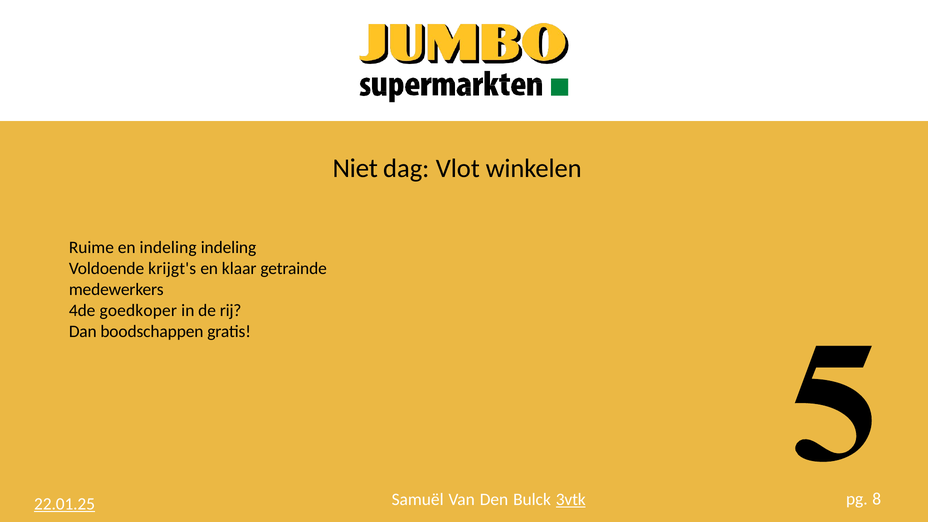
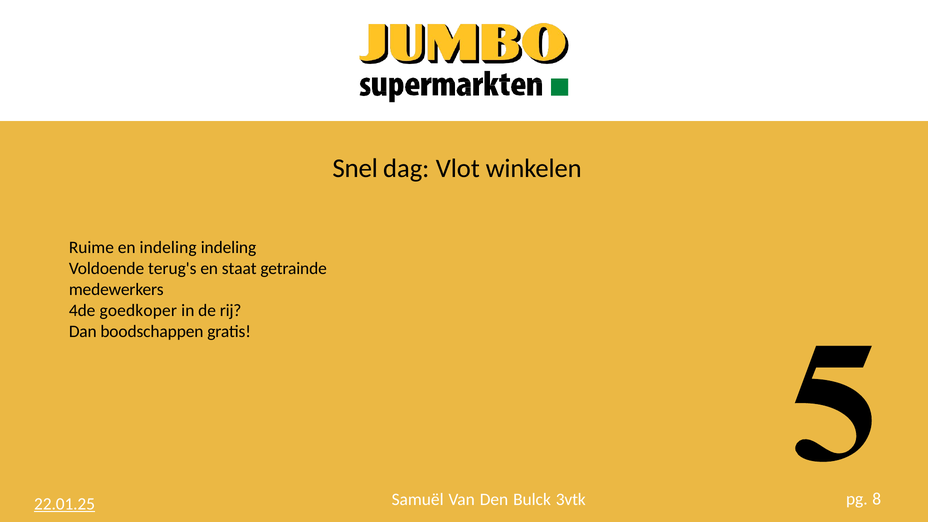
Niet: Niet -> Snel (355, 168)
krijgt's: krijgt's -> terug's (172, 268)
klaar: klaar -> staat (239, 268)
3vtk underline: present -> none (571, 499)
